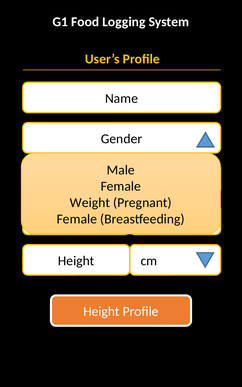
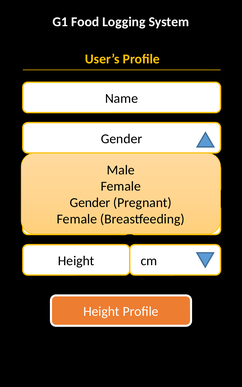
Weight: Weight -> Gender (90, 203)
